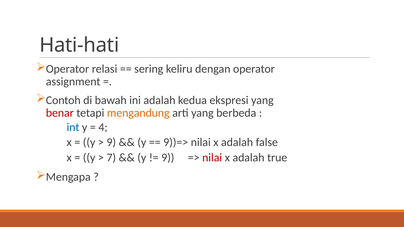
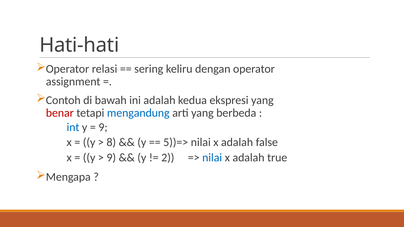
mengandung colour: orange -> blue (138, 113)
4: 4 -> 9 (103, 127)
9: 9 -> 8 (111, 143)
9))=>: 9))=> -> 5))=> (176, 143)
7: 7 -> 9 (111, 158)
9: 9 -> 2 (168, 158)
nilai colour: red -> blue (212, 158)
